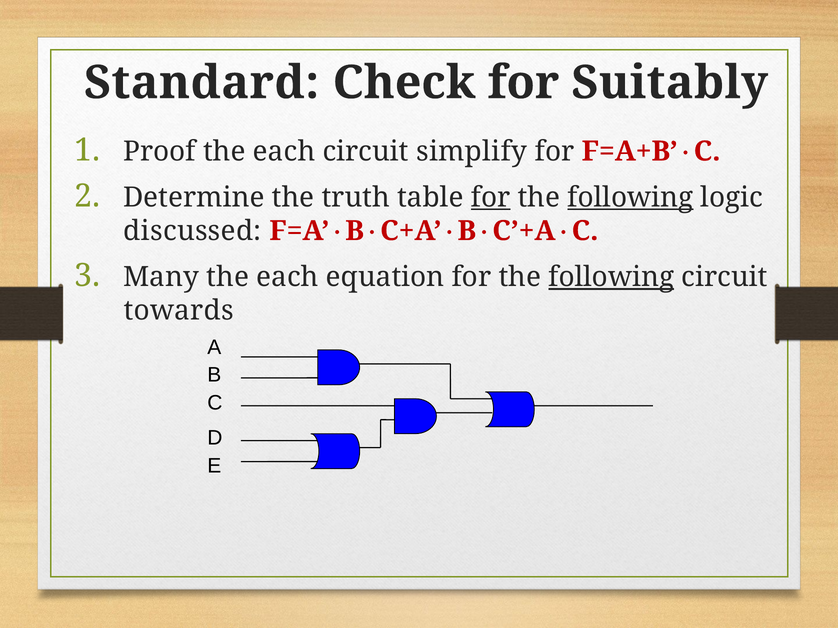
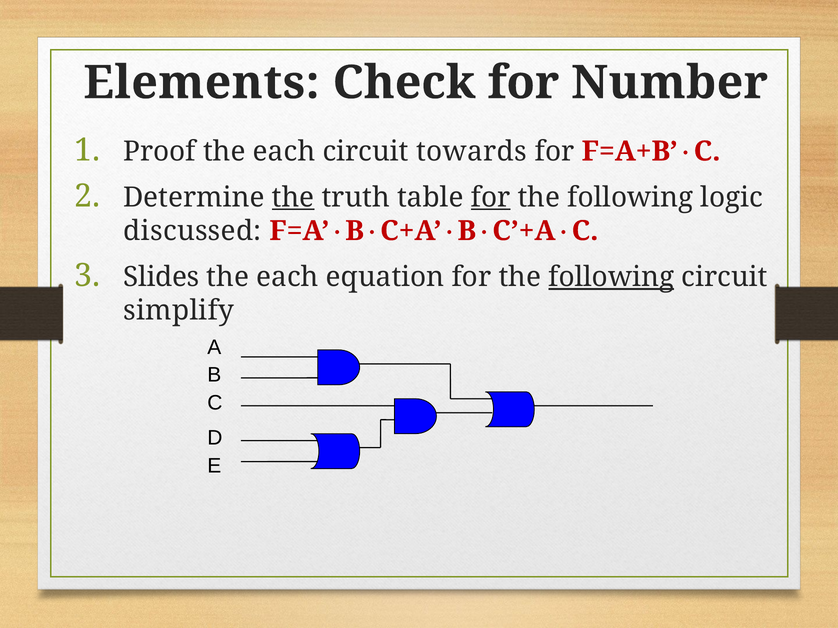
Standard: Standard -> Elements (202, 83)
Suitably: Suitably -> Number (670, 83)
simplify: simplify -> towards (472, 151)
the underline: none -> present (293, 198)
following underline: present -> none (630, 198)
Many: Many -> Slides (161, 277)
towards: towards -> simplify (179, 311)
